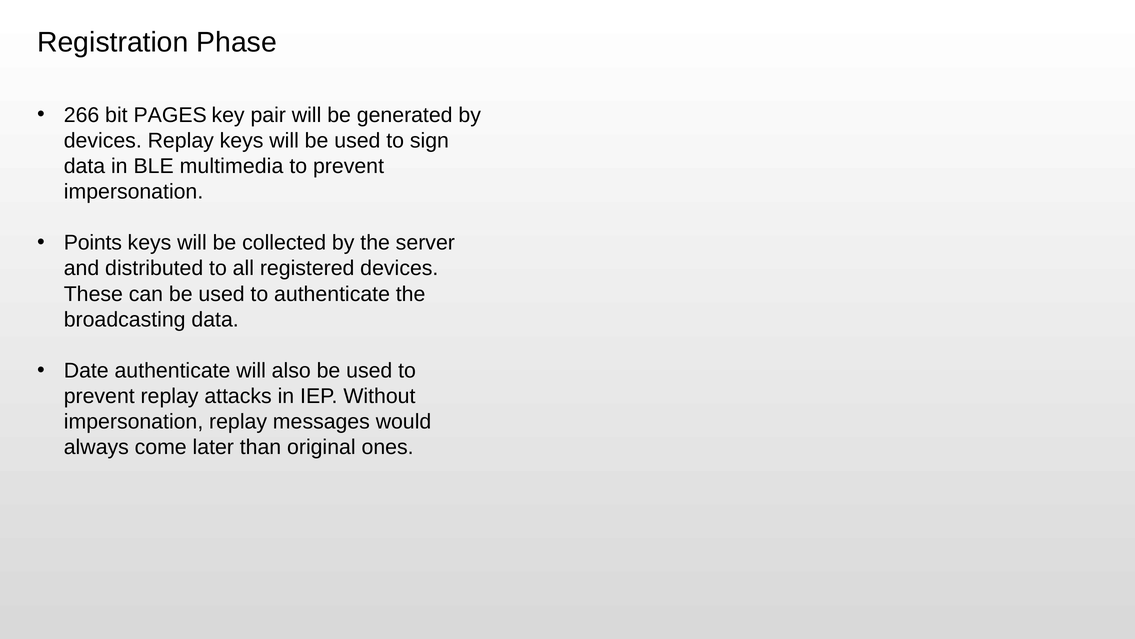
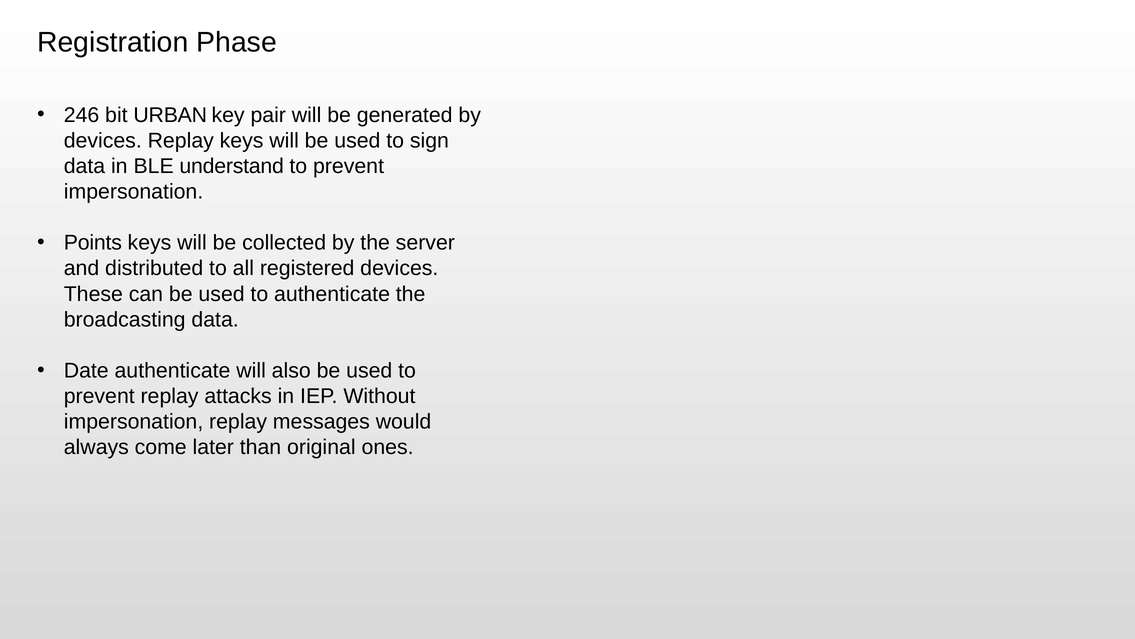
266: 266 -> 246 (82, 115)
PAGES: PAGES -> URBAN (170, 115)
multimedia: multimedia -> understand (232, 166)
